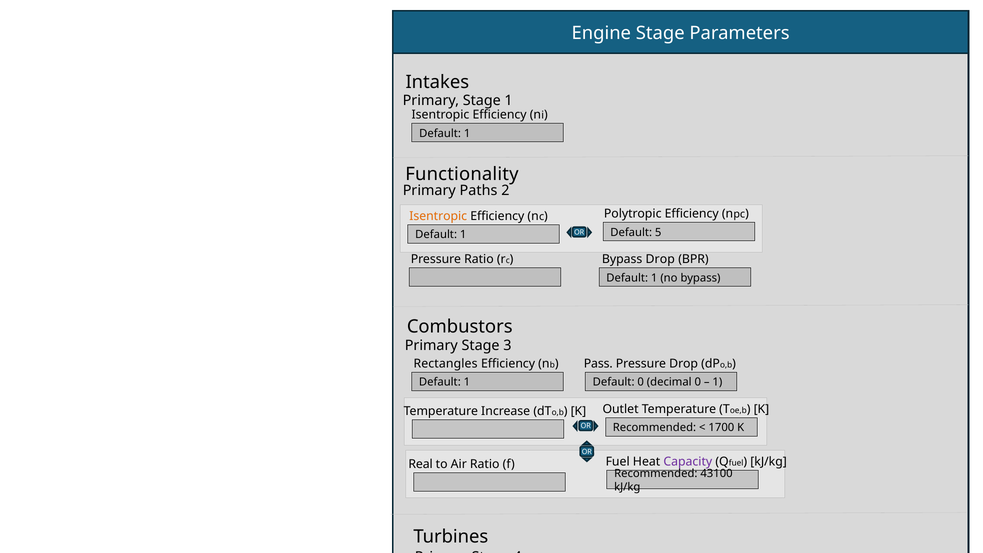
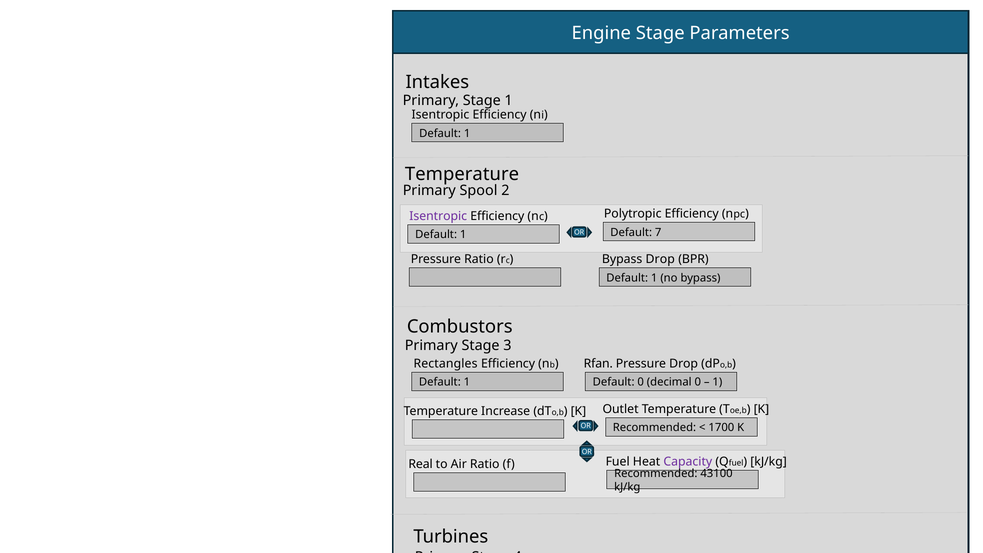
Functionality: Functionality -> Temperature (462, 174)
Paths: Paths -> Spool (479, 190)
Isentropic colour: orange -> purple (438, 216)
5: 5 -> 7 (658, 232)
Pass: Pass -> Rfan (598, 364)
